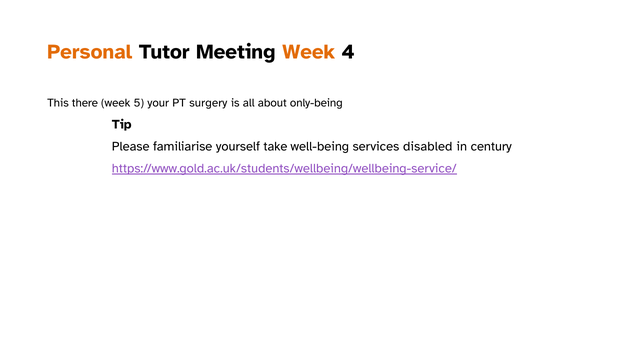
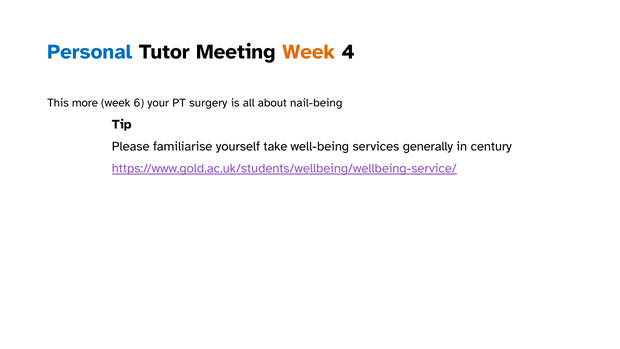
Personal colour: orange -> blue (90, 52)
there: there -> more (85, 103)
5: 5 -> 6 (139, 103)
only-being: only-being -> nail-being (316, 103)
disabled: disabled -> generally (428, 146)
